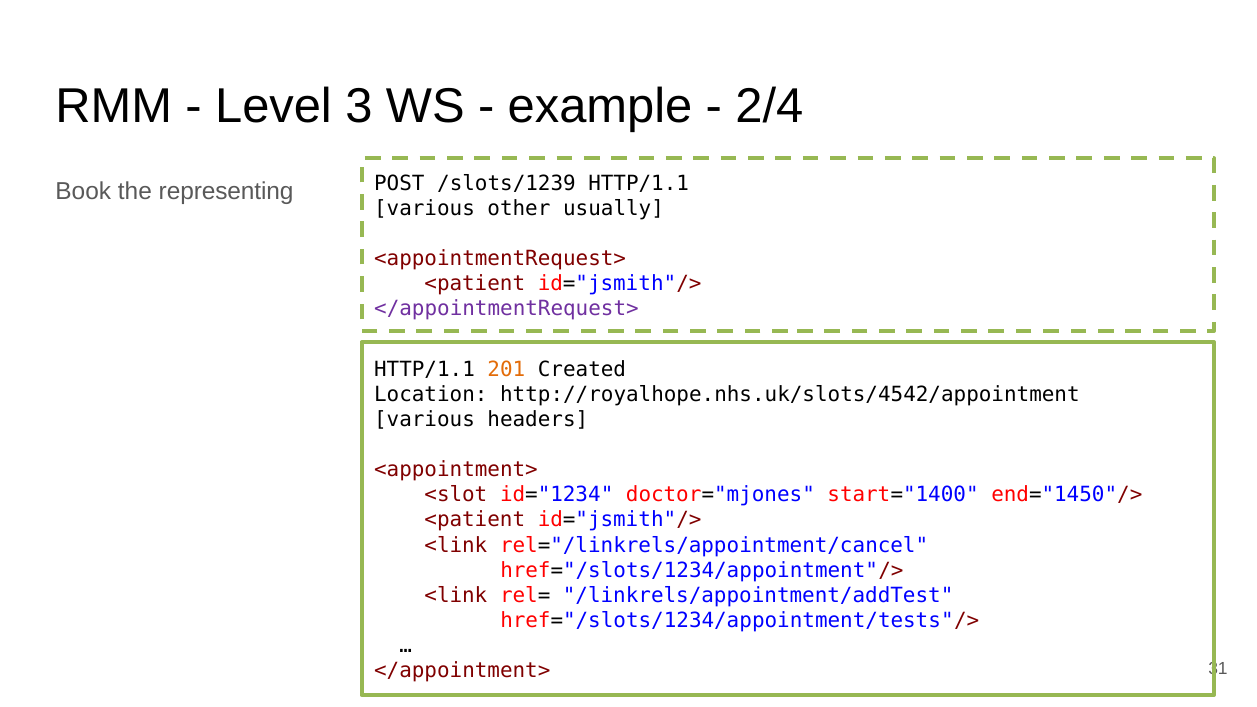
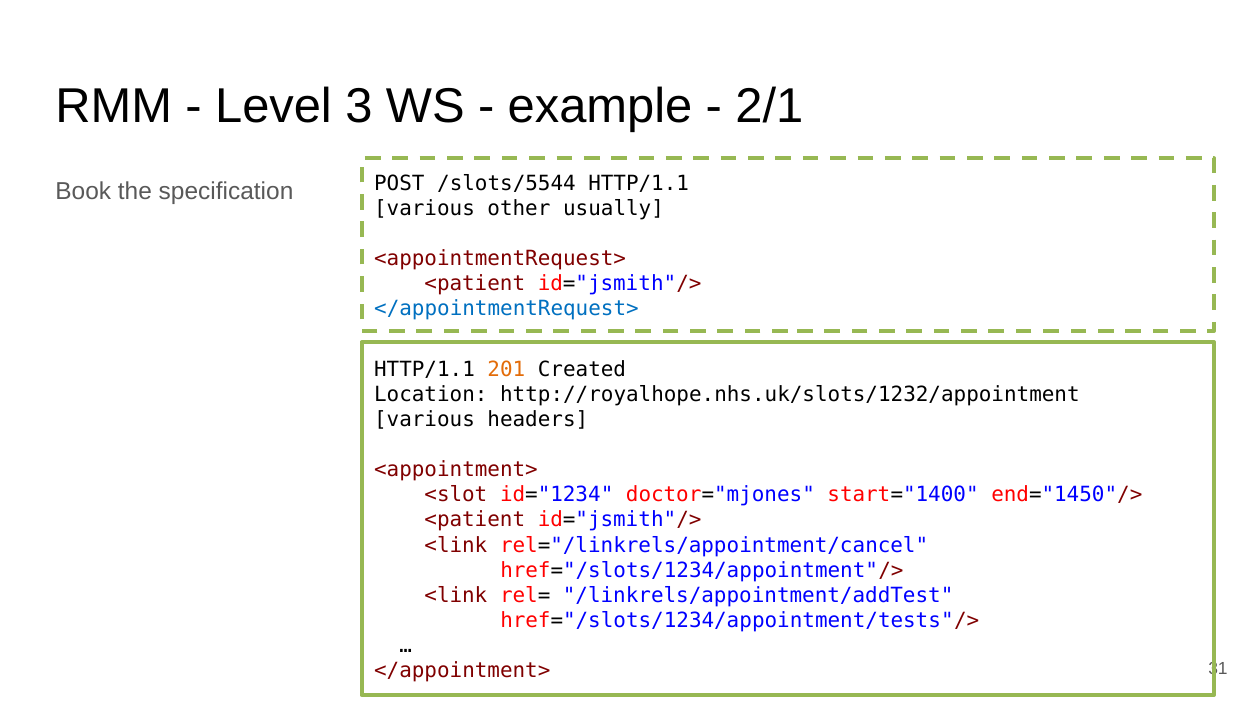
2/4: 2/4 -> 2/1 (769, 106)
/slots/1239: /slots/1239 -> /slots/5544 (506, 183)
representing: representing -> specification (226, 192)
</appointmentRequest> colour: purple -> blue (506, 309)
http://royalhope.nhs.uk/slots/4542/appointment: http://royalhope.nhs.uk/slots/4542/appointment -> http://royalhope.nhs.uk/slots/1232/appointment (790, 394)
